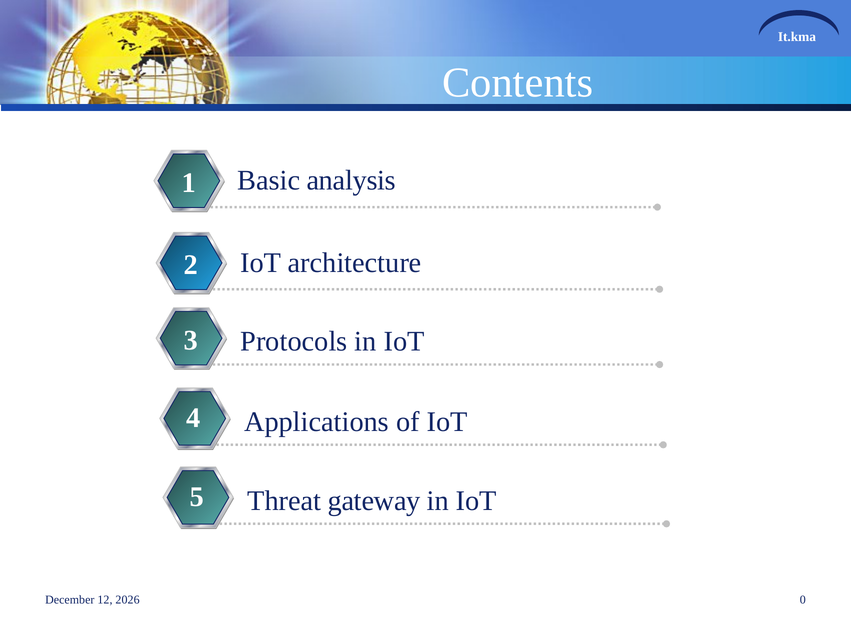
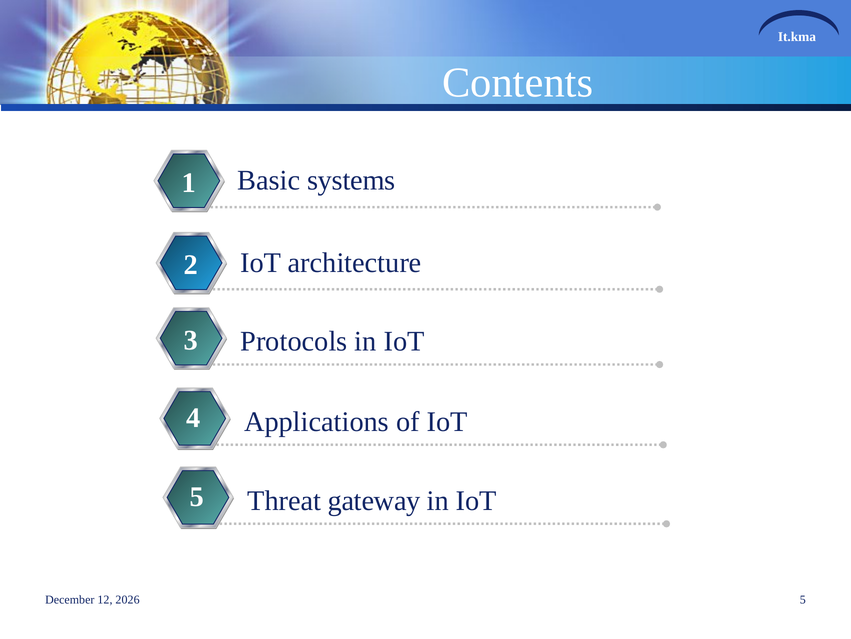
analysis: analysis -> systems (351, 180)
0: 0 -> 5 (803, 599)
